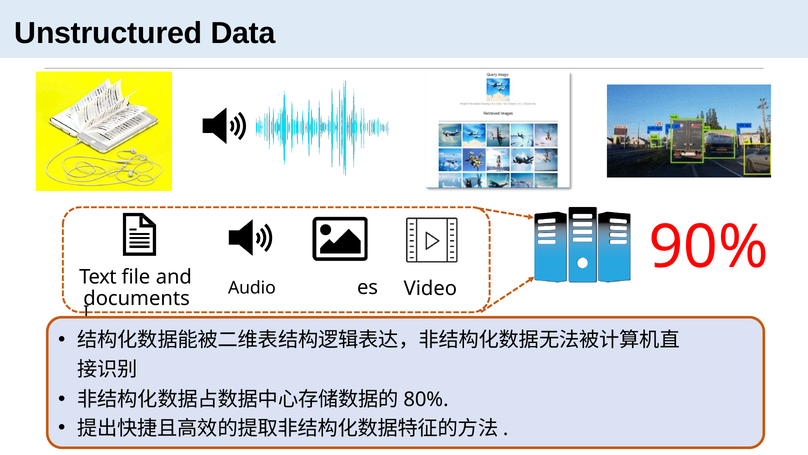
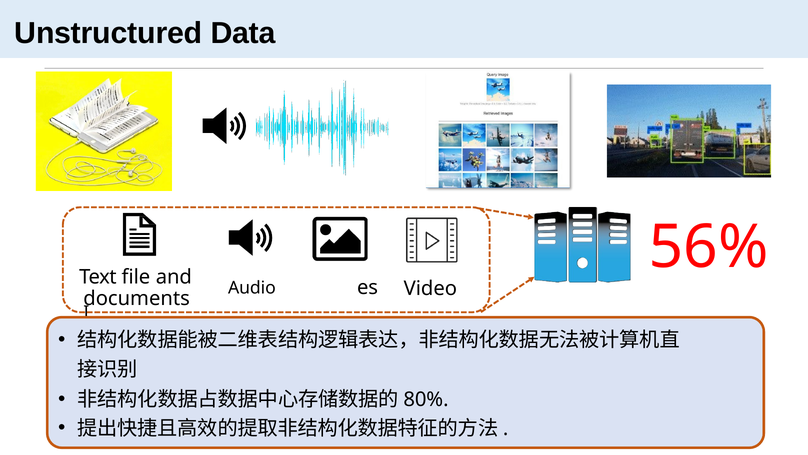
90%: 90% -> 56% (709, 247)
